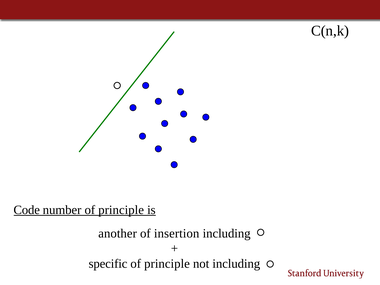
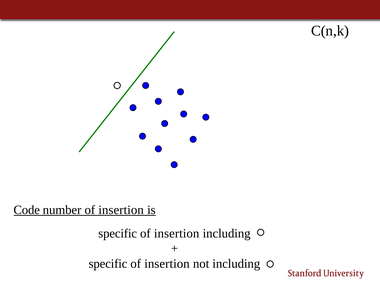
number of principle: principle -> insertion (121, 210)
another: another -> specific (118, 233)
principle: principle -> insertion (167, 264)
